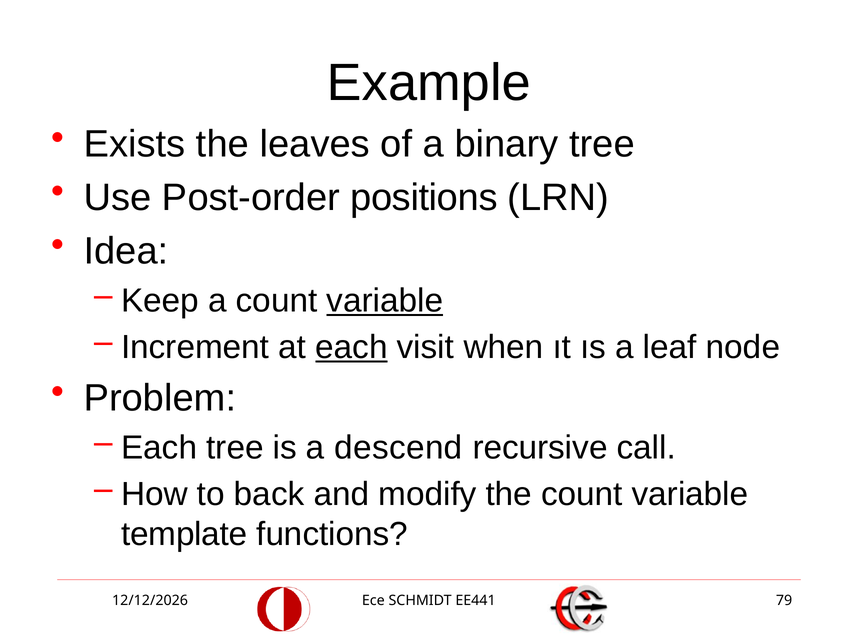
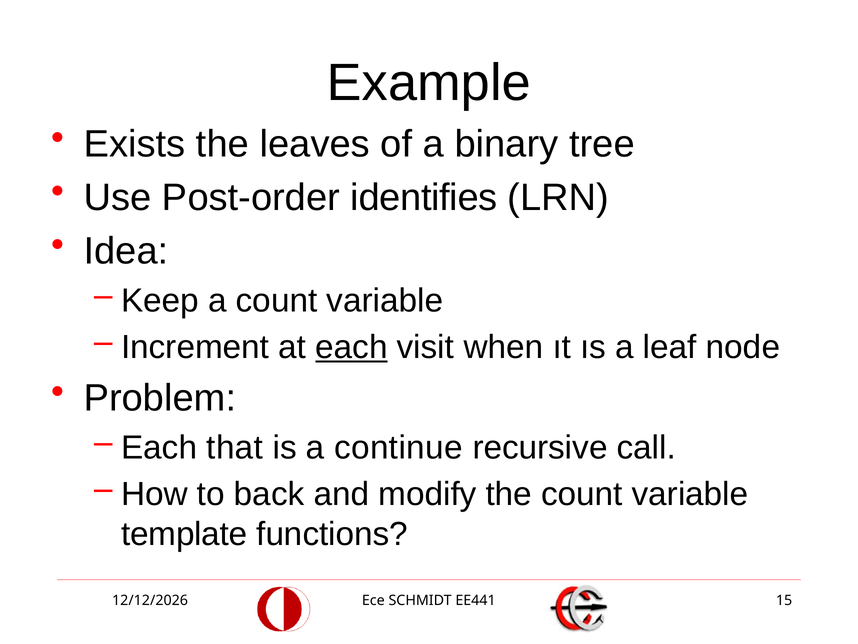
positions: positions -> identifies (424, 198)
variable underline: present -> none (385, 300)
Each tree: tree -> that (235, 447)
descend: descend -> continue (398, 447)
79: 79 -> 15 (784, 600)
